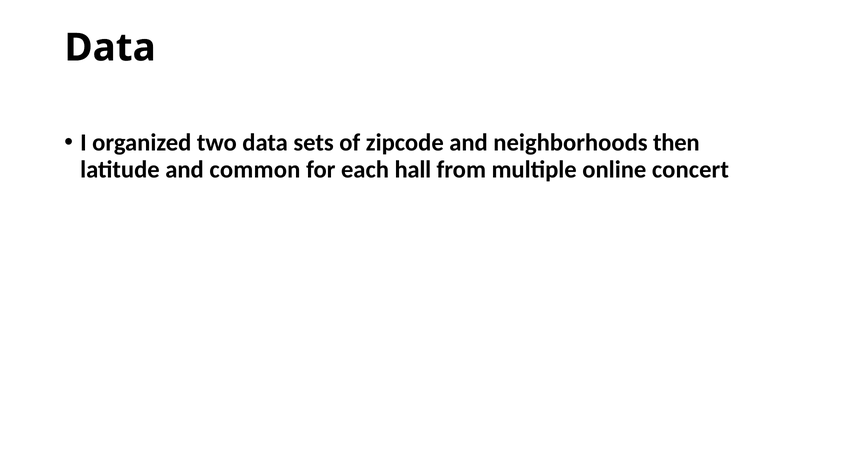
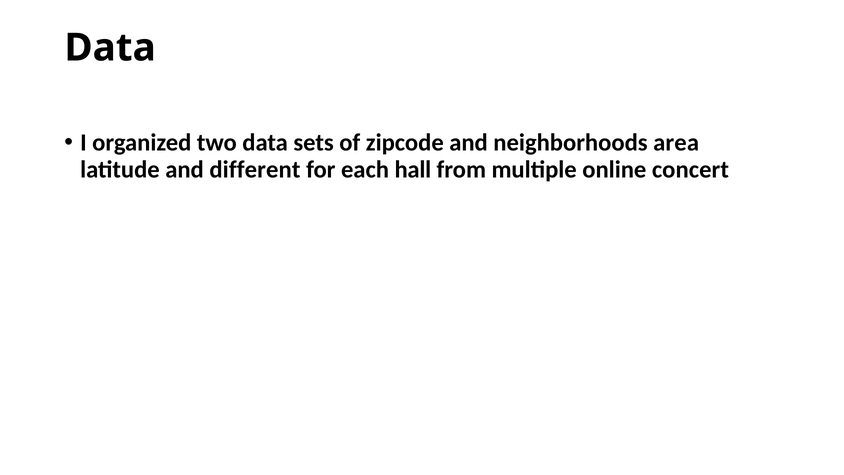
then: then -> area (676, 143)
common: common -> different (255, 169)
